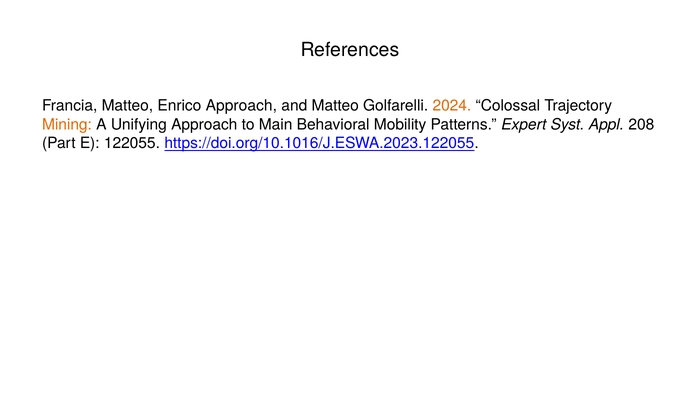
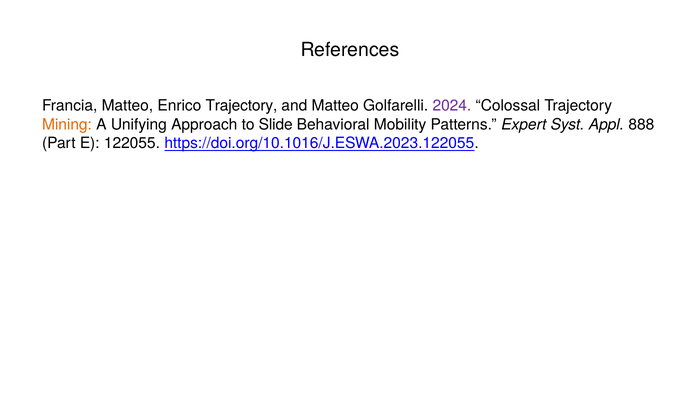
Enrico Approach: Approach -> Trajectory (241, 106)
2024 colour: orange -> purple (452, 106)
Main: Main -> Slide (276, 124)
208: 208 -> 888 (641, 124)
